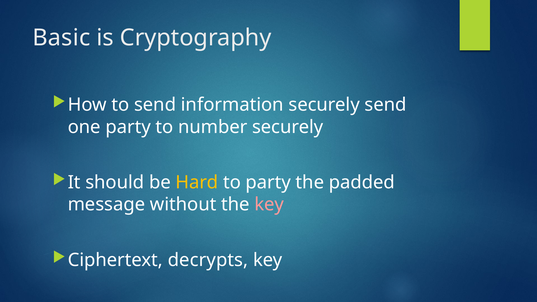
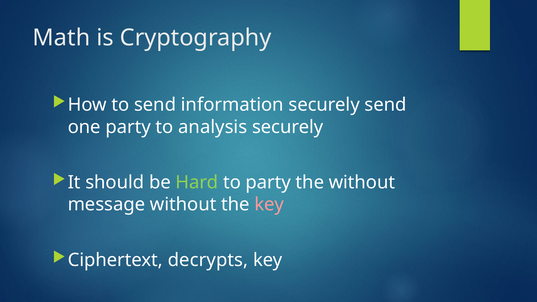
Basic: Basic -> Math (61, 38)
number: number -> analysis (213, 127)
Hard colour: yellow -> light green (197, 182)
the padded: padded -> without (362, 182)
